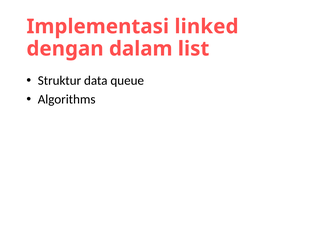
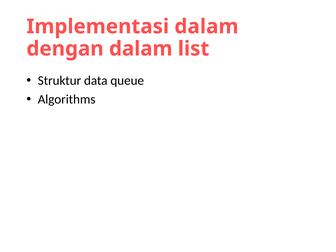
Implementasi linked: linked -> dalam (206, 27)
